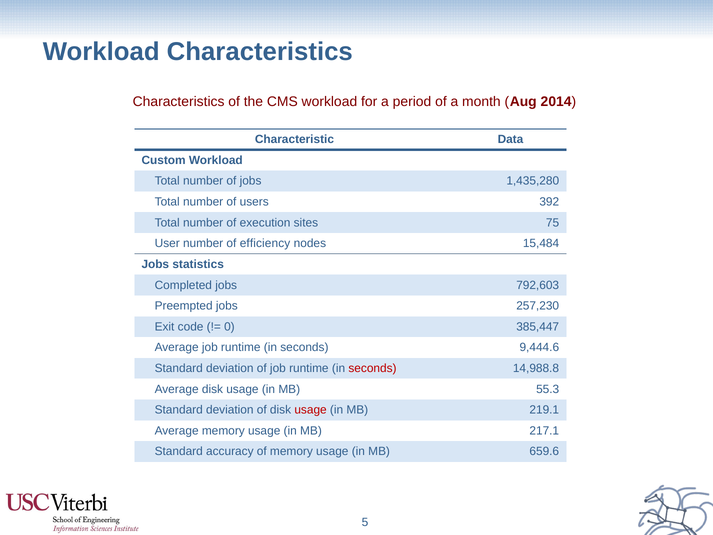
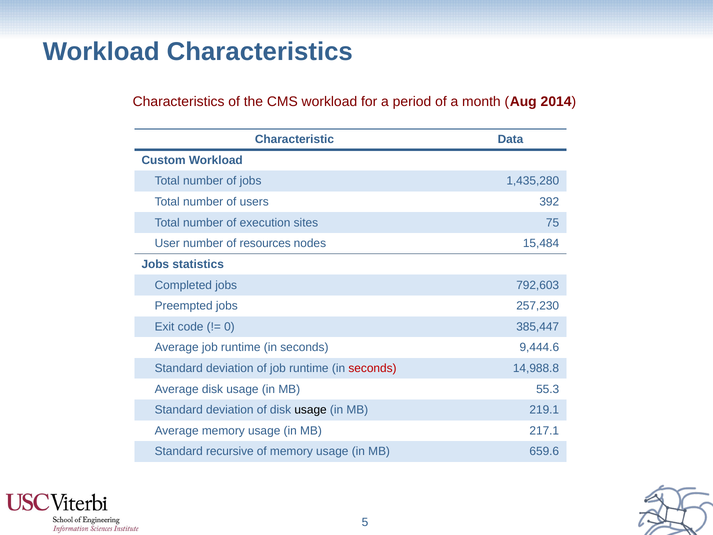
efficiency: efficiency -> resources (265, 243)
usage colour: red -> black (311, 410)
accuracy: accuracy -> recursive (230, 451)
